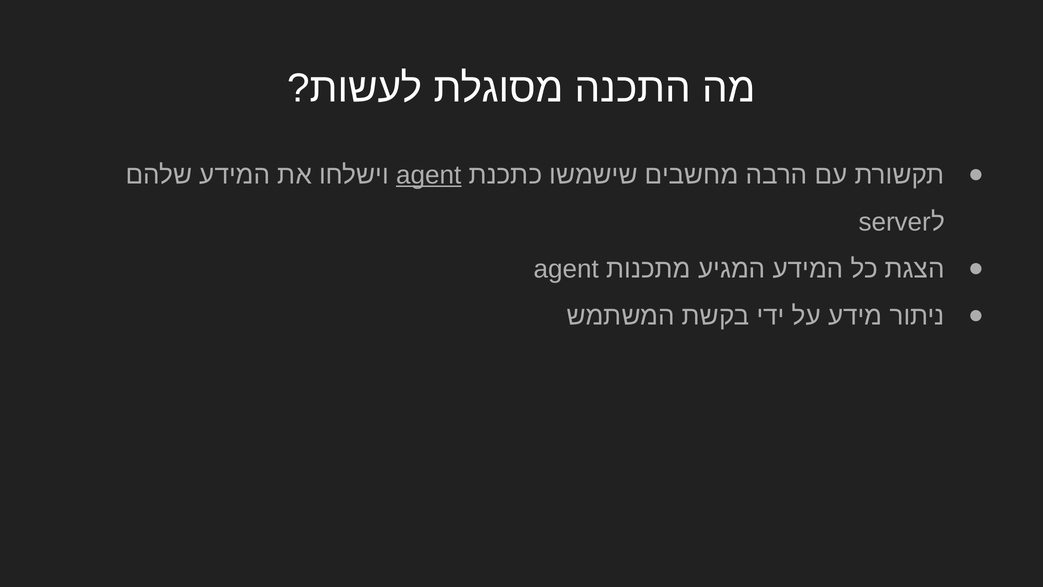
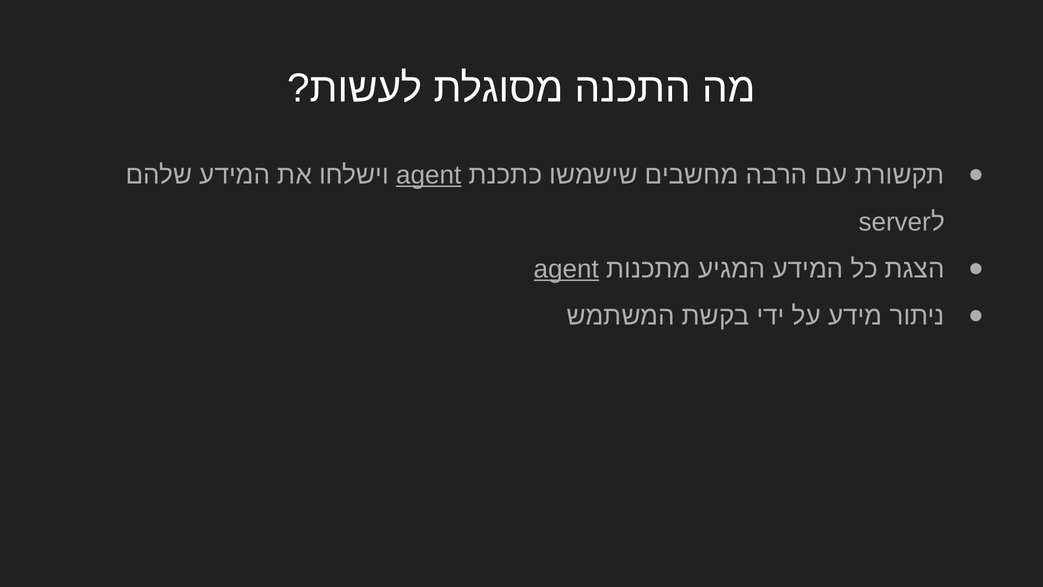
agent underline: none -> present (566, 269)
